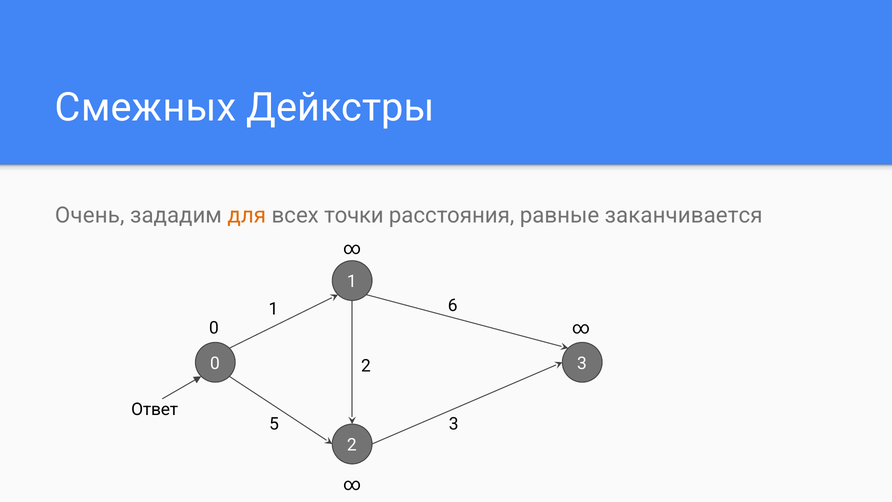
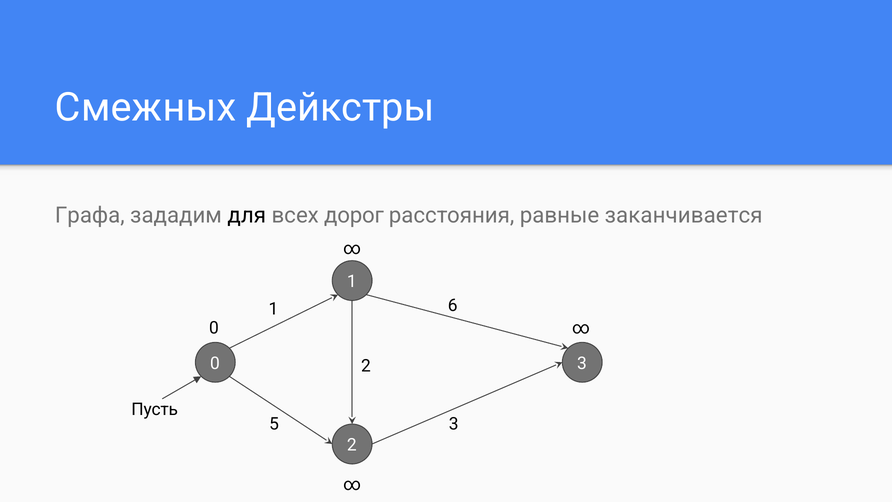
Очень: Очень -> Графа (90, 215)
для colour: orange -> black (247, 215)
точки: точки -> дорог (354, 215)
Ответ: Ответ -> Пусть (155, 410)
